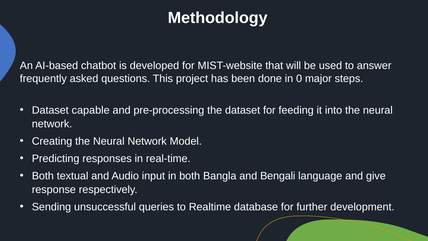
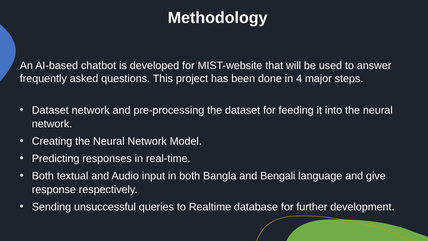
0: 0 -> 4 (299, 78)
Dataset capable: capable -> network (91, 110)
